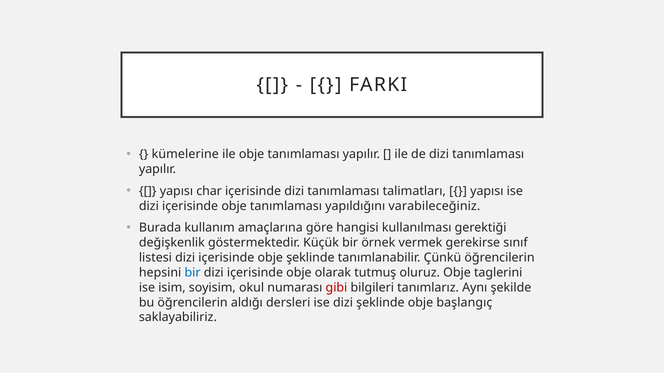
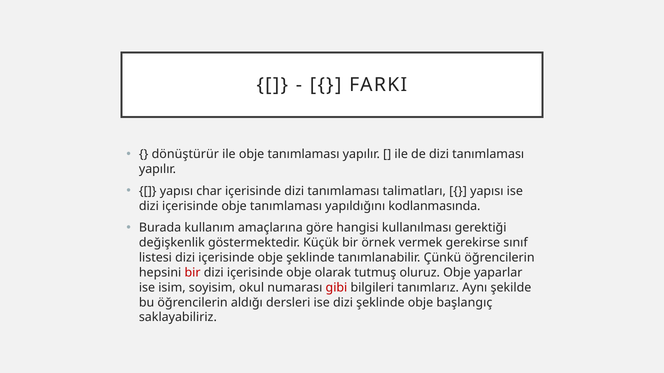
kümelerine: kümelerine -> dönüştürür (185, 155)
varabileceğiniz: varabileceğiniz -> kodlanmasında (434, 206)
bir colour: blue -> red (193, 273)
taglerini: taglerini -> yaparlar (498, 273)
